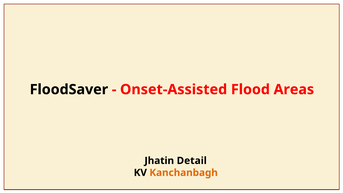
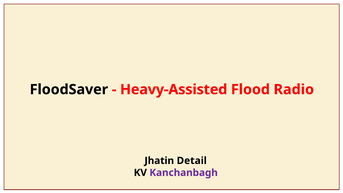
Onset-Assisted: Onset-Assisted -> Heavy-Assisted (174, 89)
Areas: Areas -> Radio (294, 89)
Kanchanbagh colour: orange -> purple (184, 173)
